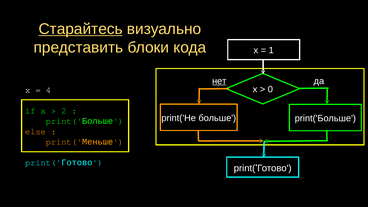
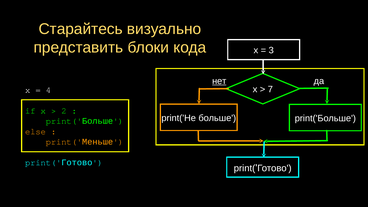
Старайтесь underline: present -> none (81, 29)
1: 1 -> 3 (271, 50)
0: 0 -> 7 (270, 89)
